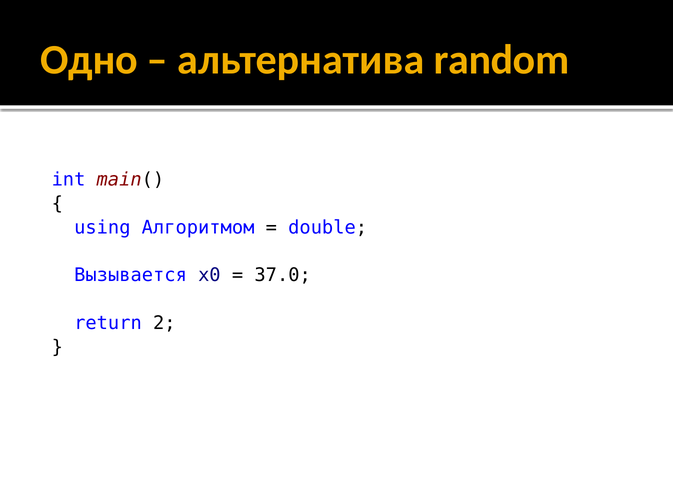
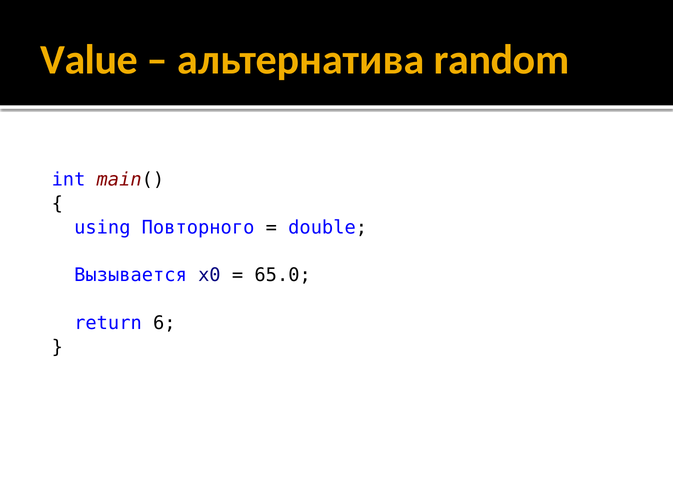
Одно: Одно -> Value (89, 60)
Алгоритмом: Алгоритмом -> Повторного (198, 228)
37.0: 37.0 -> 65.0 (283, 276)
2: 2 -> 6 (164, 324)
